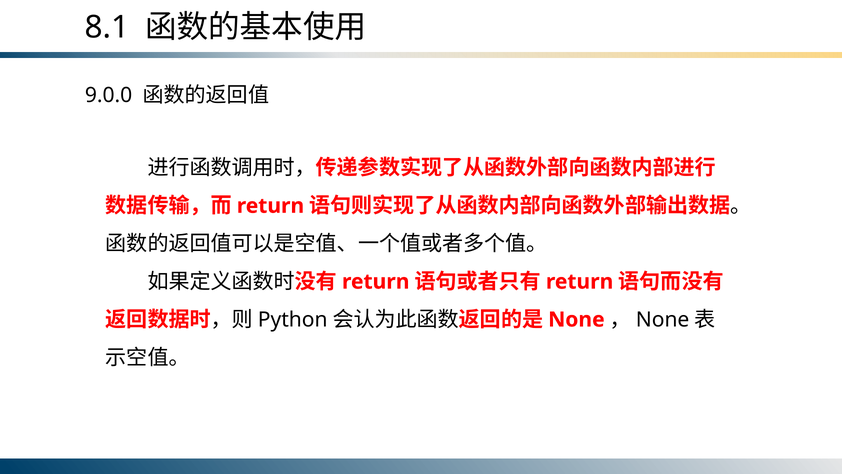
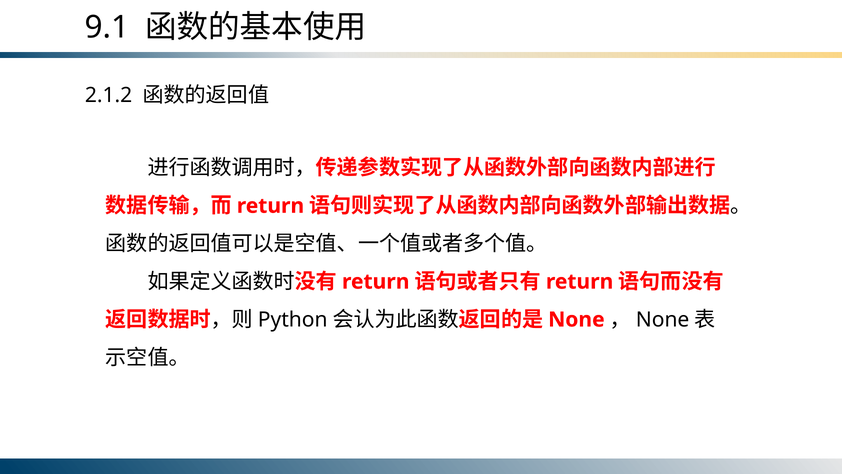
8.1: 8.1 -> 9.1 (107, 27)
9.0.0: 9.0.0 -> 2.1.2 (109, 95)
